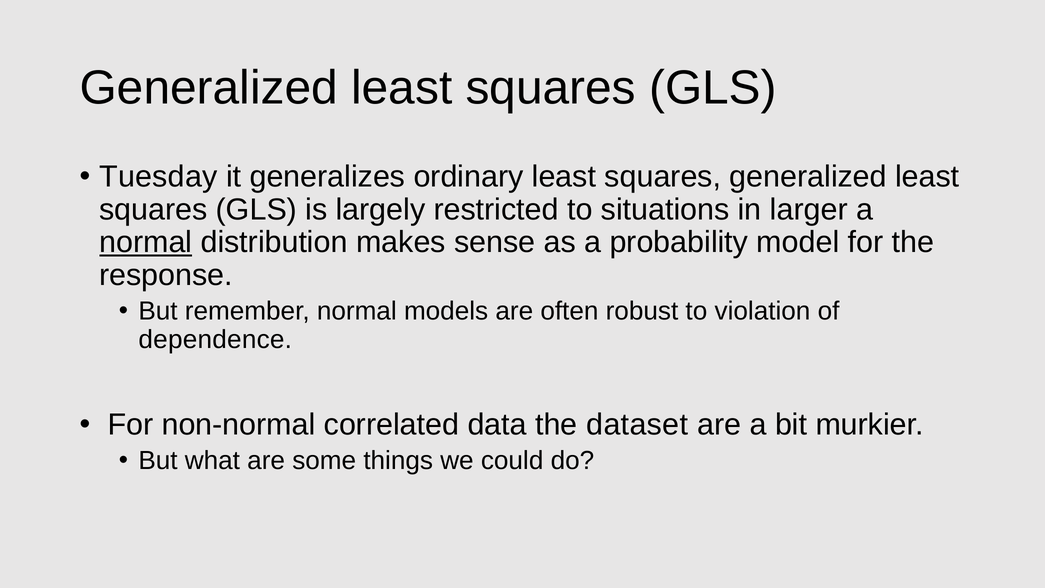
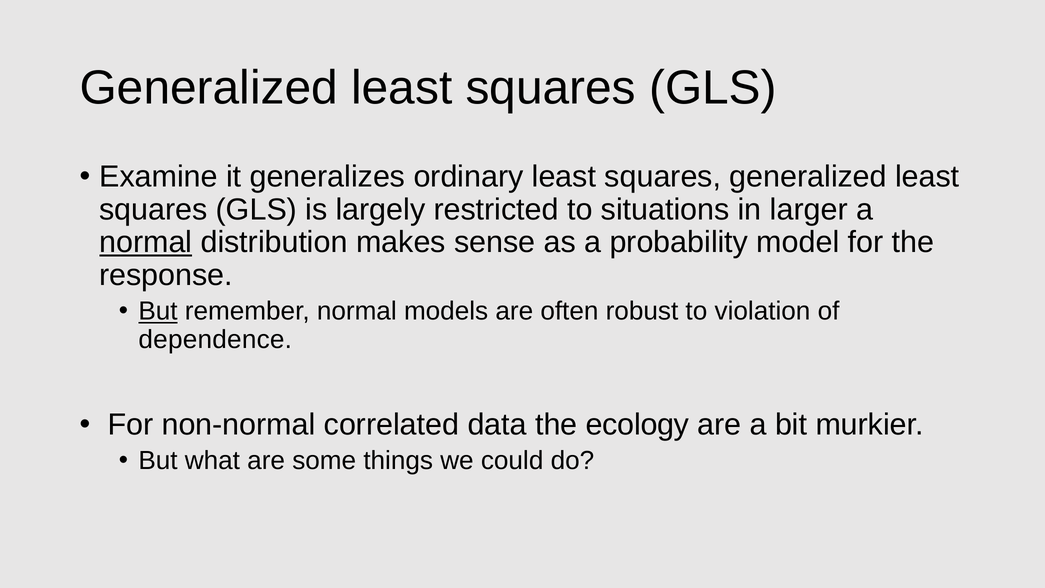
Tuesday: Tuesday -> Examine (158, 177)
But underline: none -> present (158, 311)
dataset: dataset -> ecology (638, 425)
